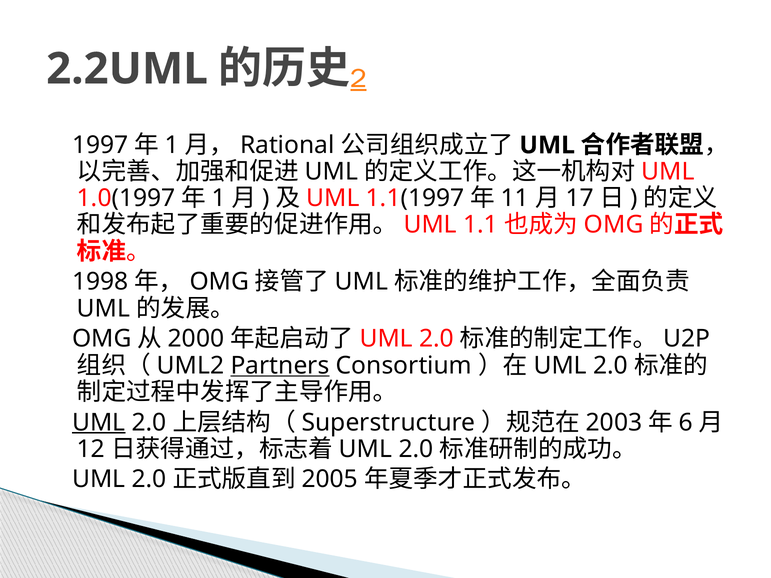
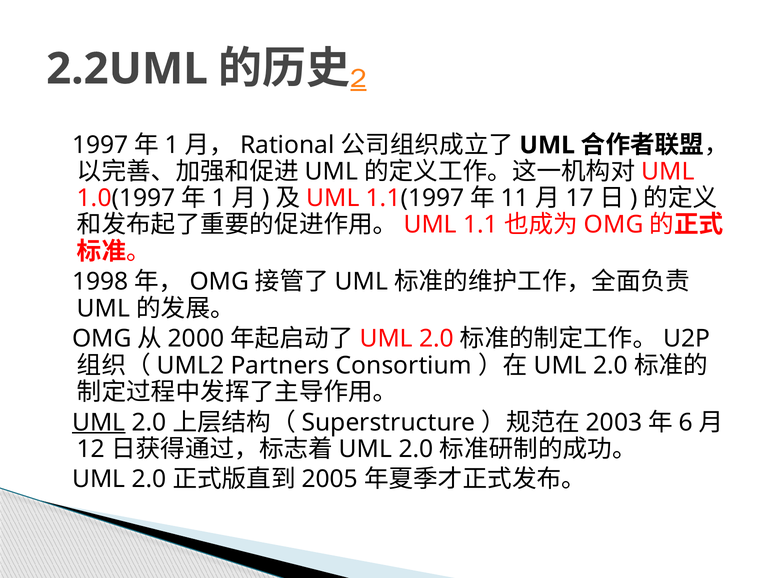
Partners underline: present -> none (280, 366)
